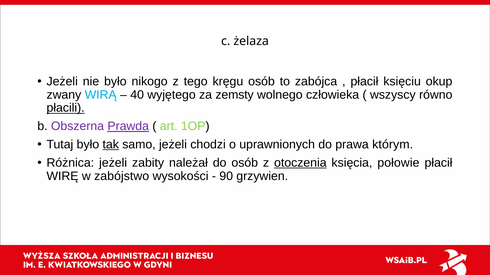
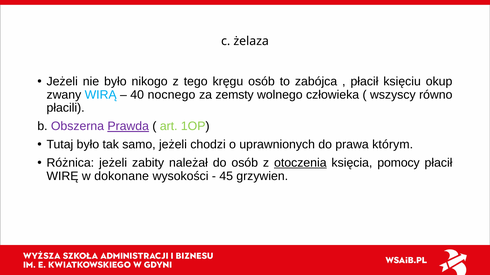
wyjętego: wyjętego -> nocnego (171, 95)
płacili underline: present -> none (66, 108)
tak underline: present -> none (111, 145)
połowie: połowie -> pomocy (399, 163)
zabójstwo: zabójstwo -> dokonane (122, 176)
90: 90 -> 45 (226, 176)
